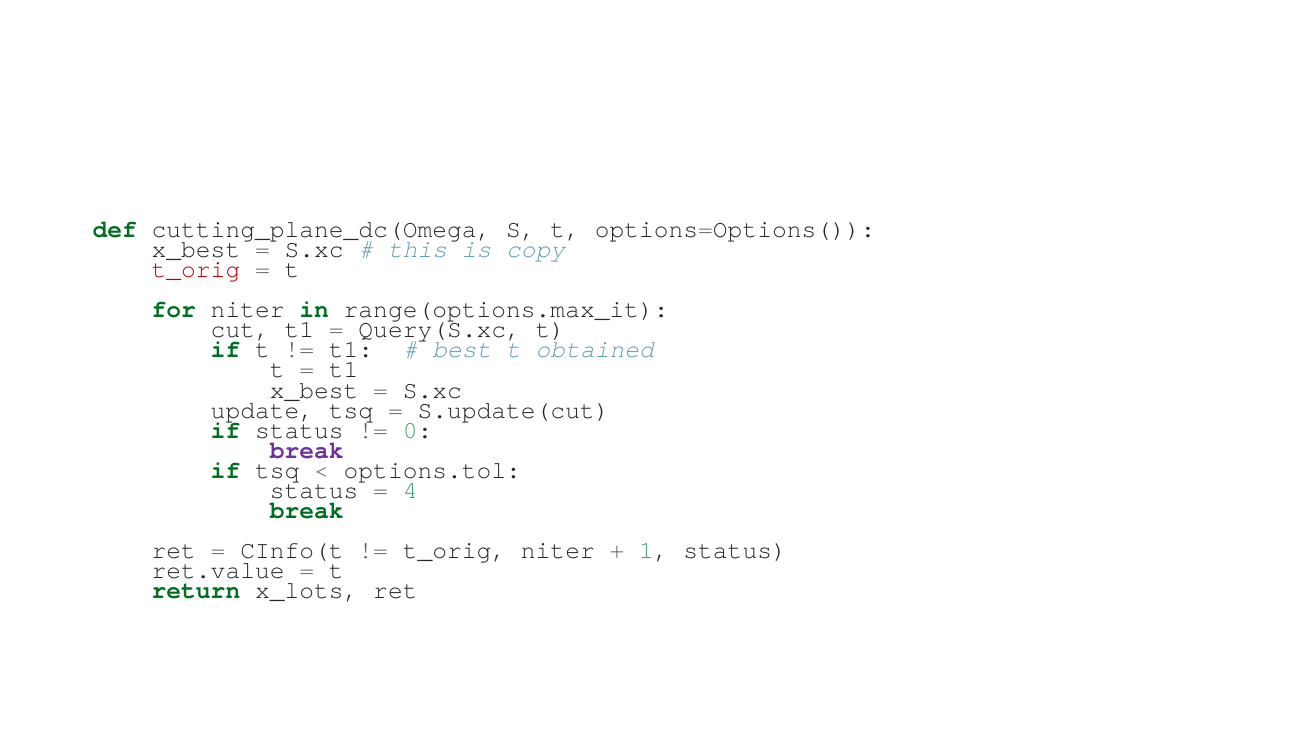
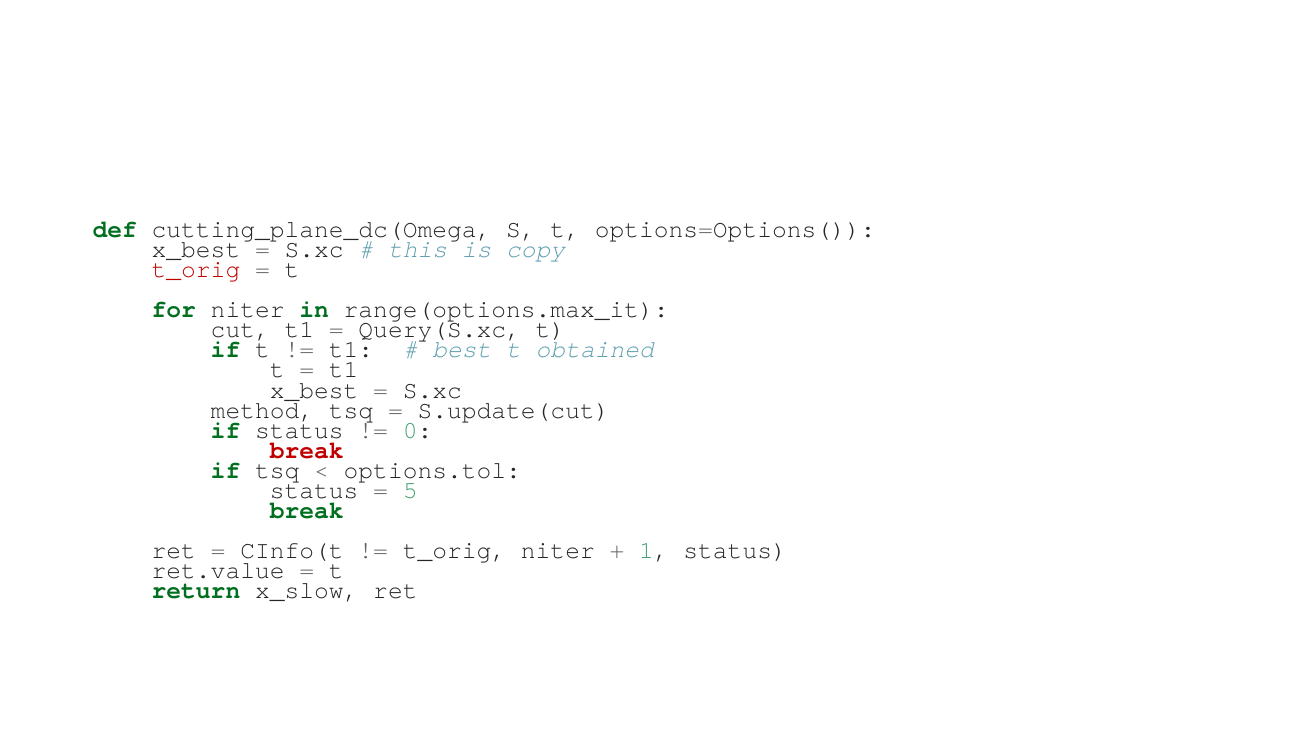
update: update -> method (262, 410)
break colour: purple -> red (307, 450)
4: 4 -> 5 (410, 491)
x_lots: x_lots -> x_slow (307, 591)
